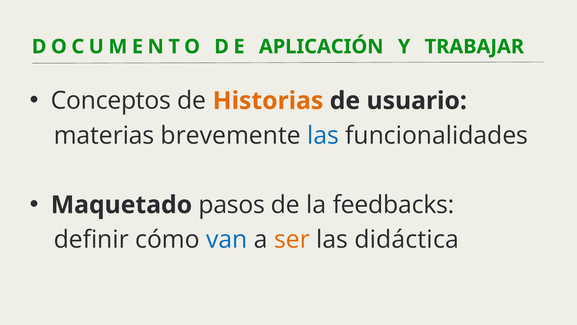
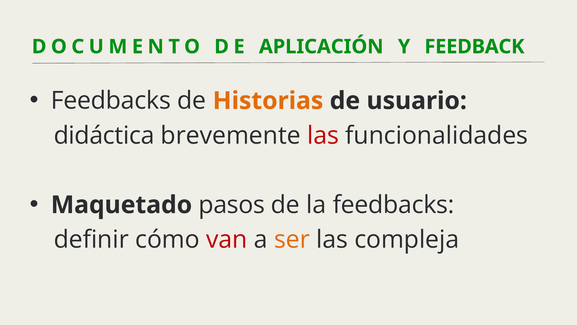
TRABAJAR: TRABAJAR -> FEEDBACK (474, 47)
Conceptos: Conceptos -> Feedbacks (111, 101)
materias: materias -> didáctica (104, 135)
las colour: blue -> red (323, 135)
van colour: blue -> red (227, 239)
didáctica: didáctica -> compleja (407, 239)
